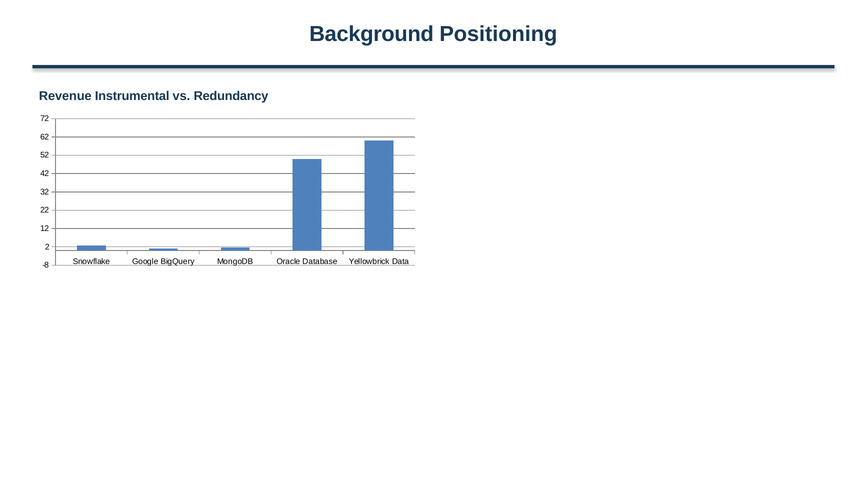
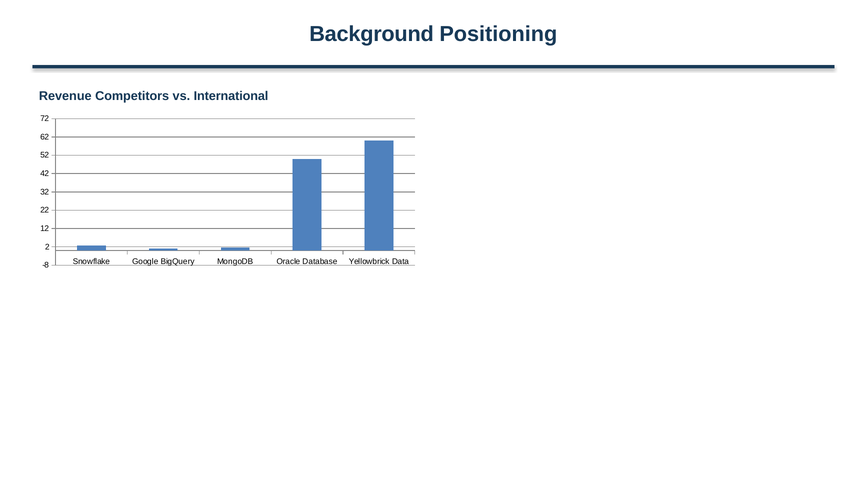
Instrumental: Instrumental -> Competitors (132, 96)
Redundancy: Redundancy -> International (231, 96)
